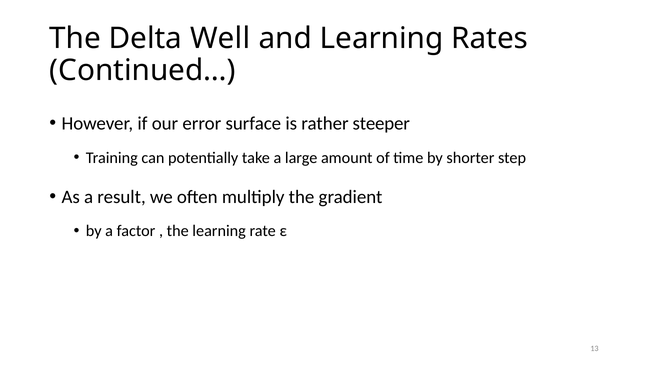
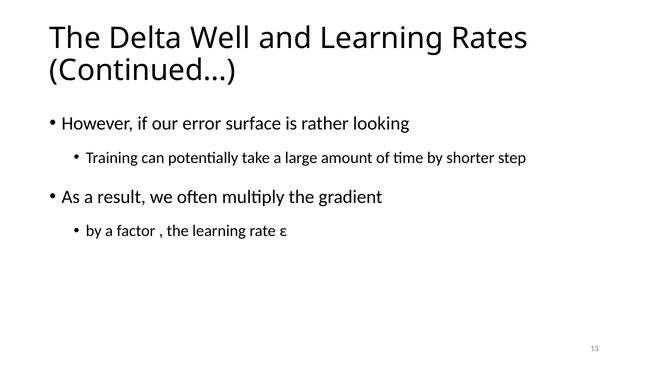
steeper: steeper -> looking (381, 123)
